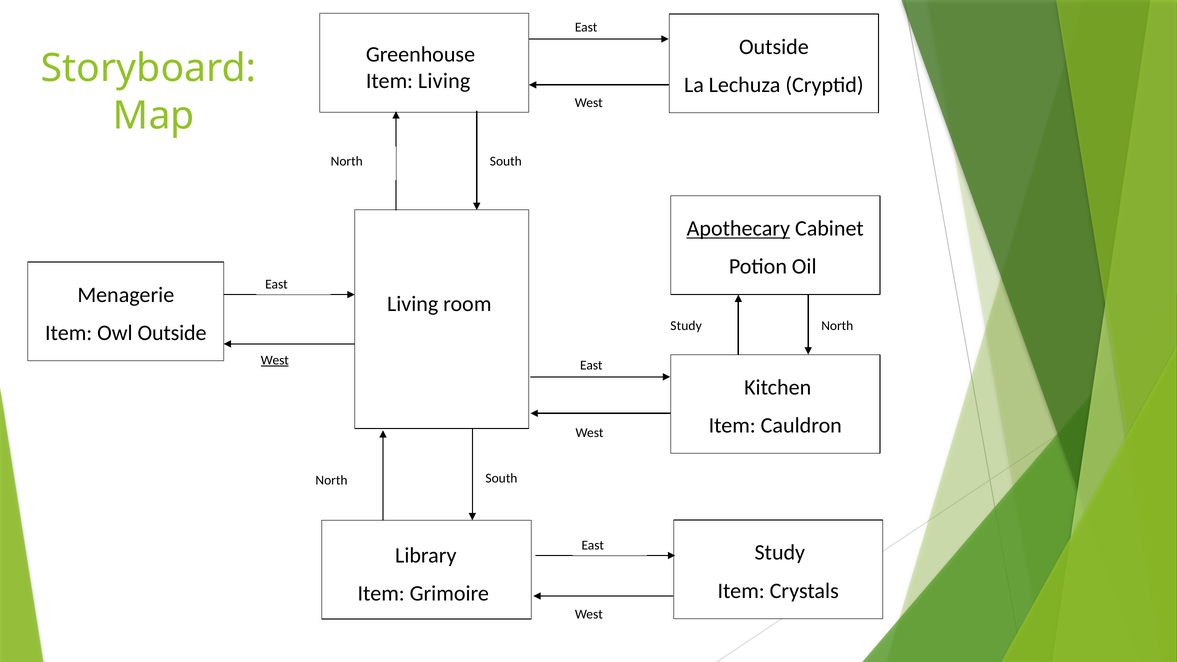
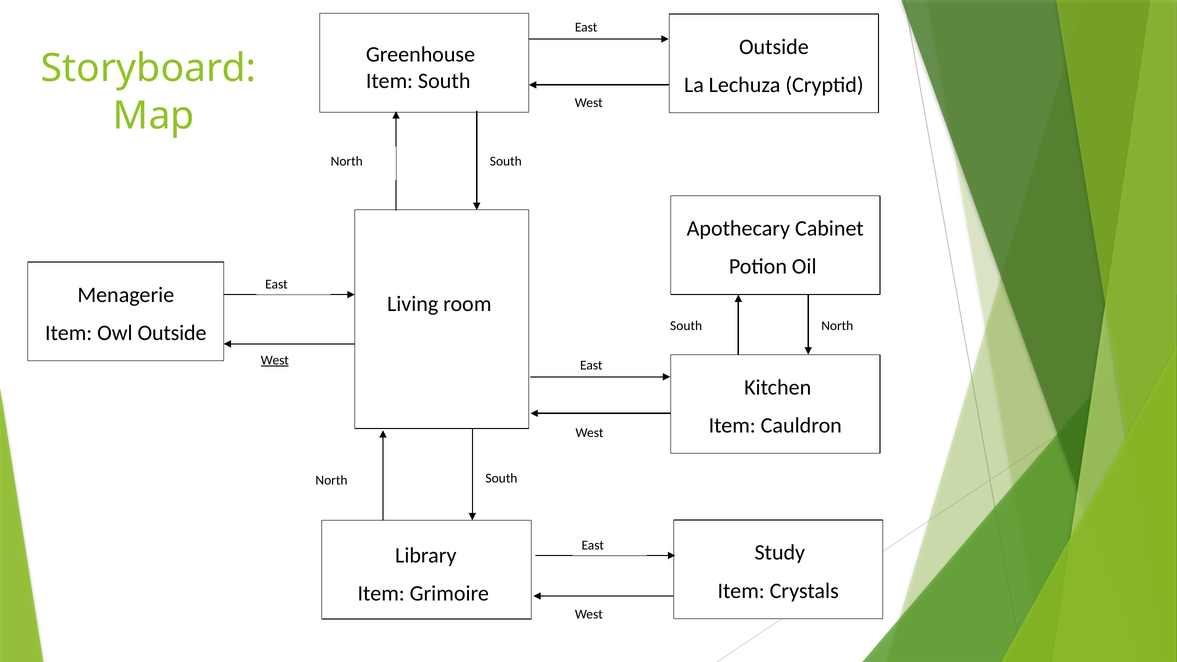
Item Living: Living -> South (444, 81)
Apothecary underline: present -> none (738, 229)
Study: Study -> South (686, 326)
